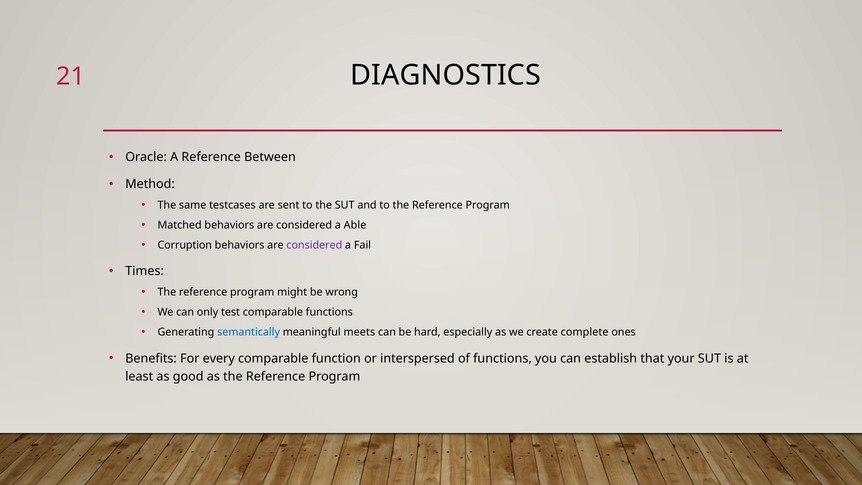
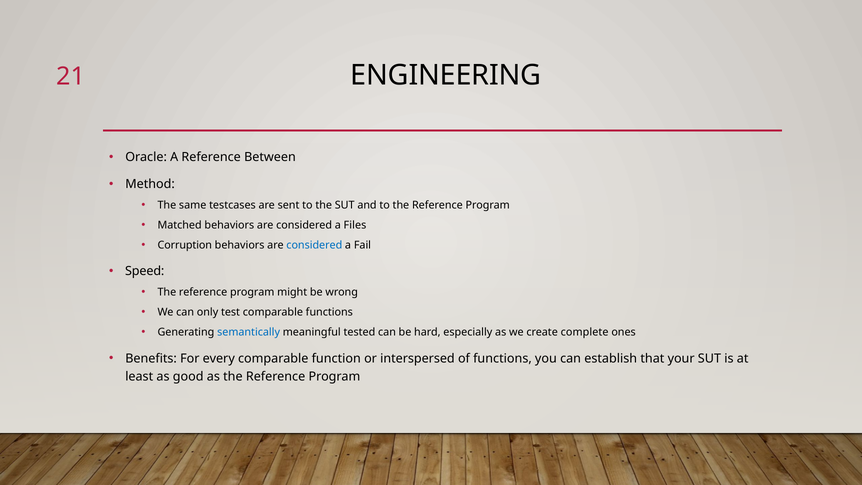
DIAGNOSTICS: DIAGNOSTICS -> ENGINEERING (446, 75)
Able: Able -> Files (355, 225)
considered colour: purple -> blue (314, 245)
Times: Times -> Speed (145, 271)
meets: meets -> tested (359, 332)
